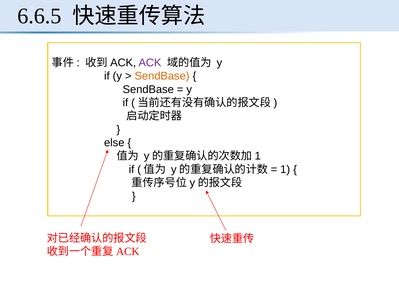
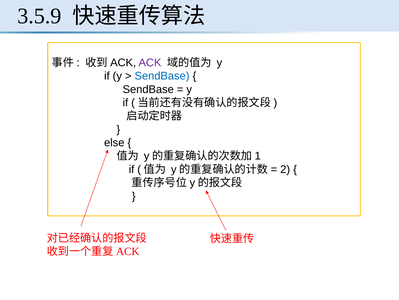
6.6.5: 6.6.5 -> 3.5.9 (39, 16)
SendBase colour: orange -> blue (162, 76)
1: 1 -> 2 (285, 169)
